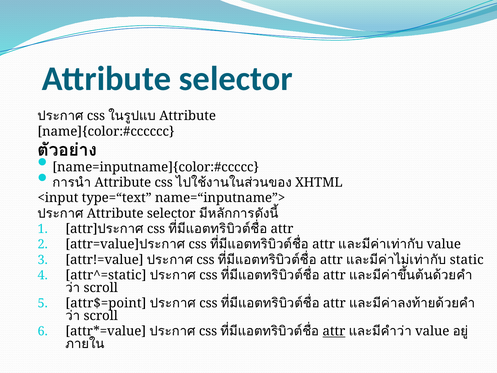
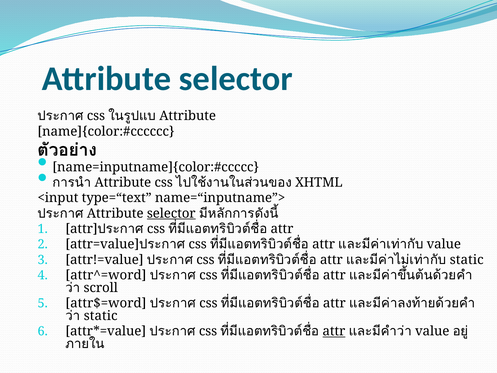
selector underline: none -> present (171, 213)
attr^=static: attr^=static -> attr^=word (106, 275)
attr$=point: attr$=point -> attr$=word (106, 303)
scroll: scroll -> static (101, 316)
